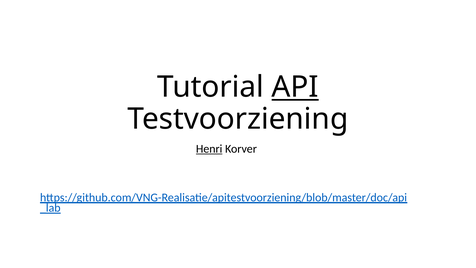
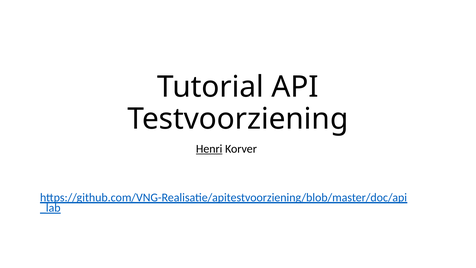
API underline: present -> none (295, 87)
